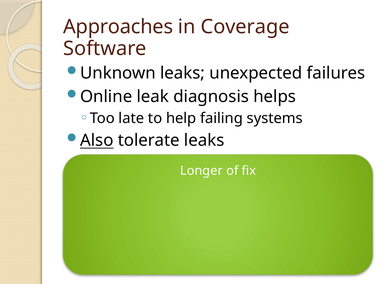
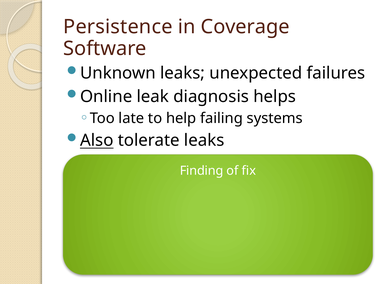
Approaches: Approaches -> Persistence (118, 27)
Longer: Longer -> Finding (202, 171)
